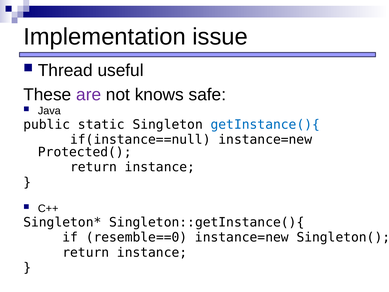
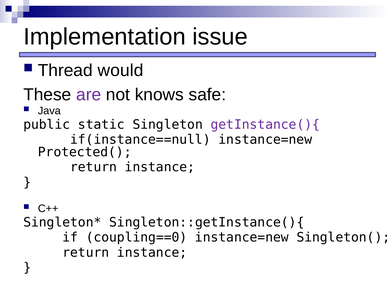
useful: useful -> would (121, 70)
getInstance(){ colour: blue -> purple (265, 125)
resemble==0: resemble==0 -> coupling==0 (137, 237)
